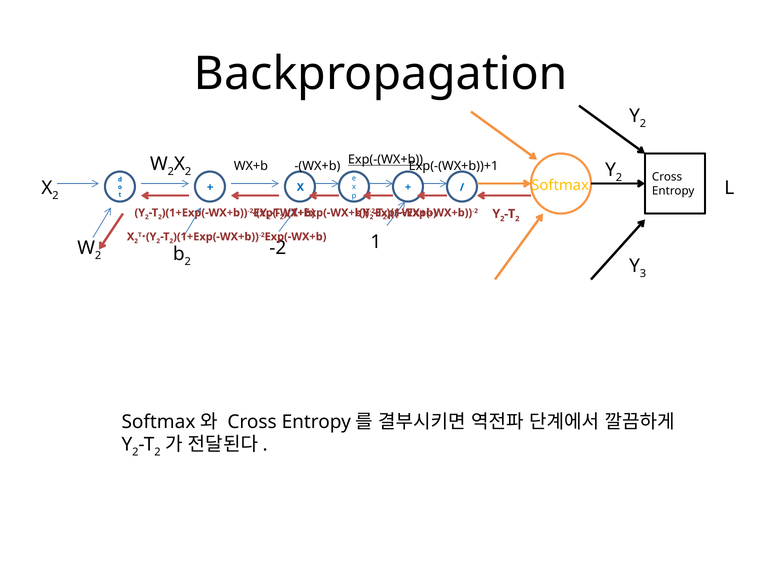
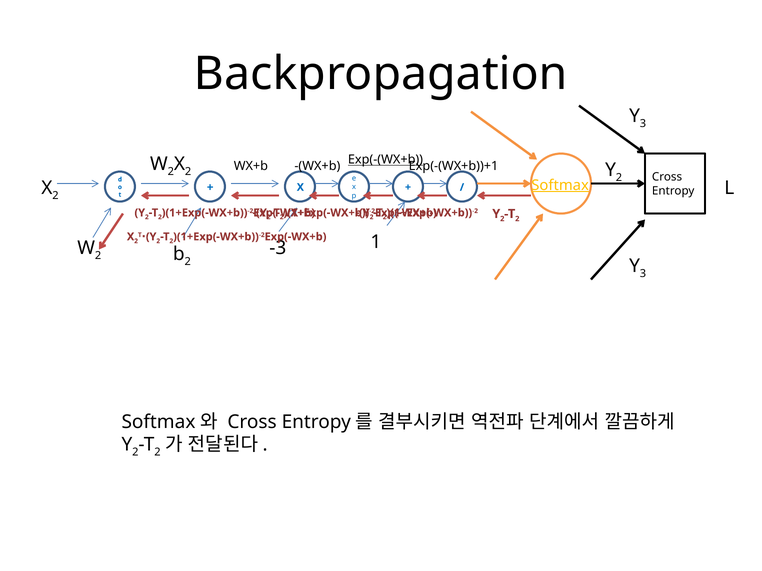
2: 2 -> 3 (643, 124)
Softmax underline: none -> present (560, 185)
-2: -2 -> -3 (278, 248)
